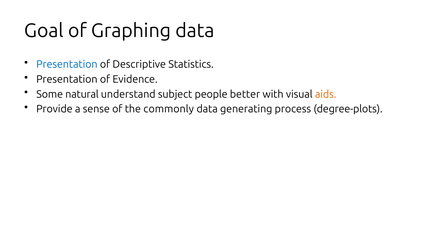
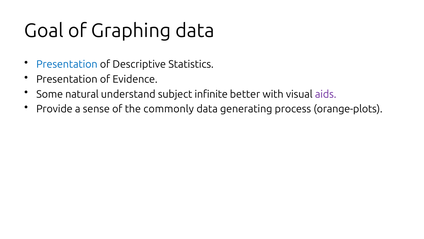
people: people -> infinite (211, 94)
aids colour: orange -> purple (326, 94)
degree-plots: degree-plots -> orange-plots (348, 109)
